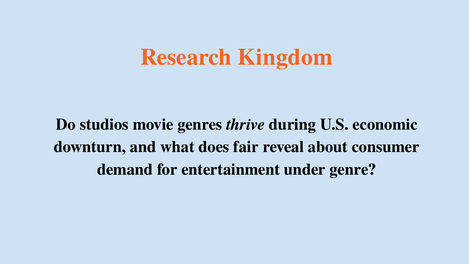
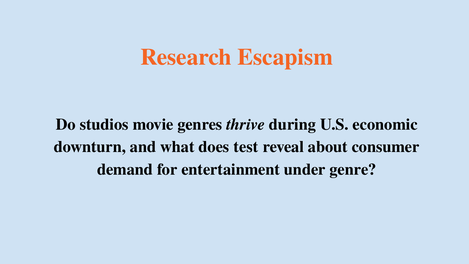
Kingdom: Kingdom -> Escapism (285, 57)
fair: fair -> test (246, 147)
